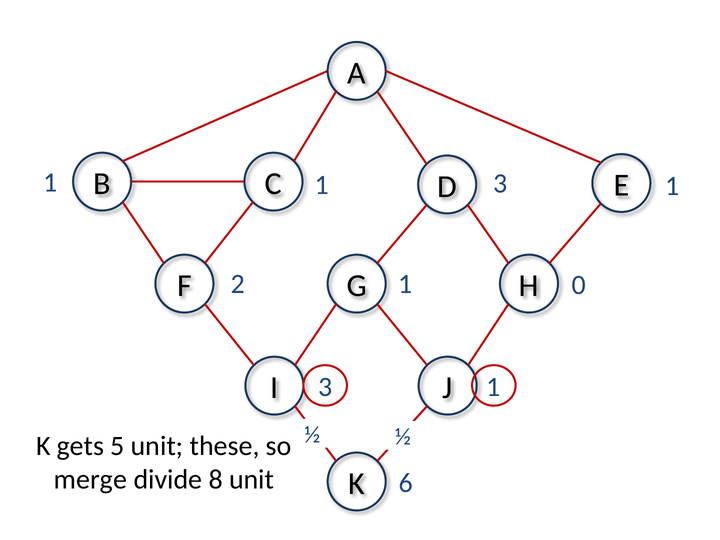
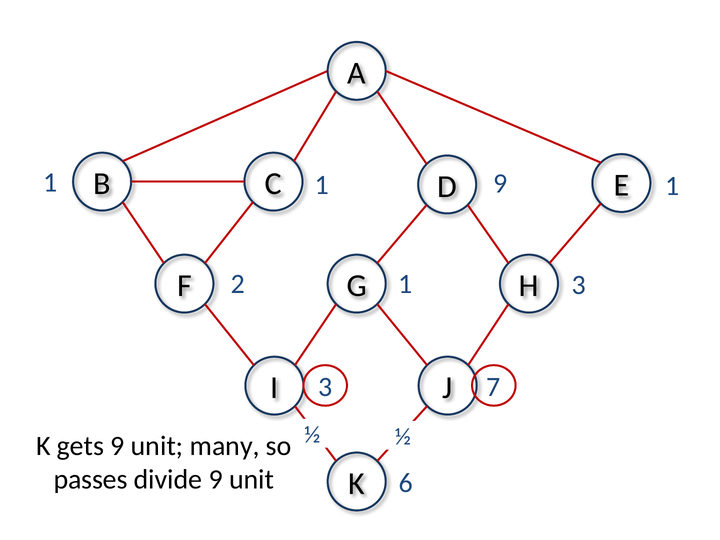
1 3: 3 -> 9 (500, 183)
2 0: 0 -> 3 (579, 285)
1: 1 -> 7 (493, 387)
gets 5: 5 -> 9 (117, 446)
these: these -> many (225, 446)
merge: merge -> passes (91, 479)
divide 8: 8 -> 9 (216, 479)
